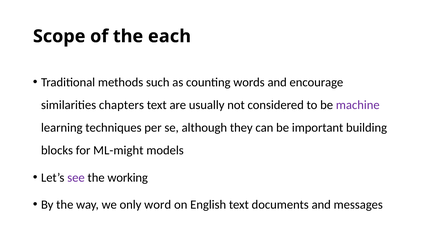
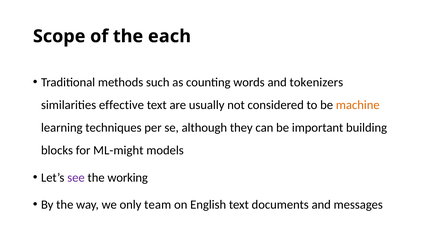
encourage: encourage -> tokenizers (316, 82)
chapters: chapters -> effective (121, 105)
machine colour: purple -> orange (358, 105)
word: word -> team (158, 205)
